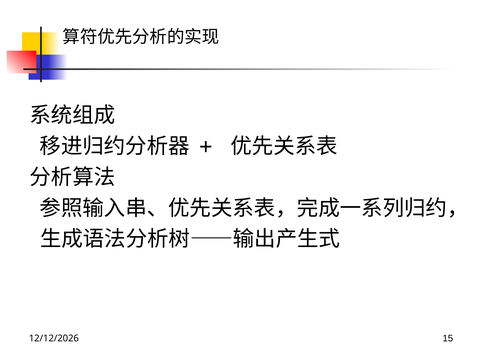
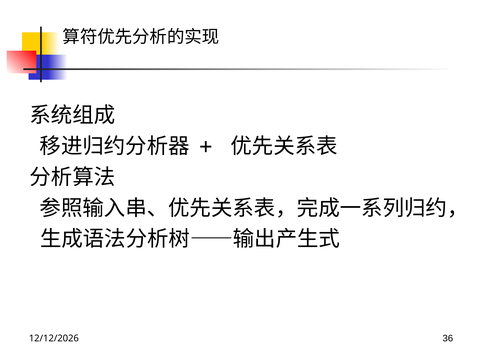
15: 15 -> 36 (448, 338)
